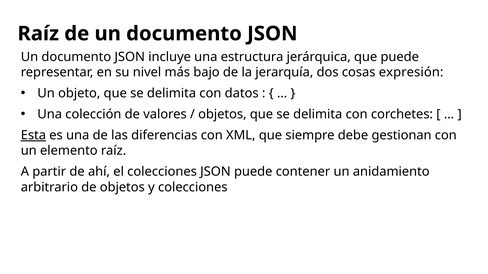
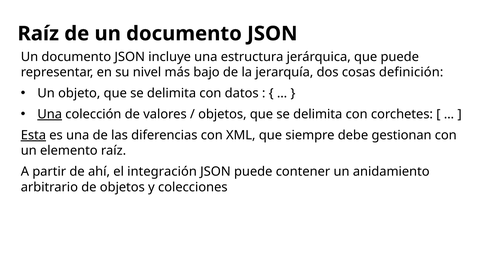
expresión: expresión -> definición (411, 72)
Una underline: none -> present (50, 114)
el colecciones: colecciones -> integración (162, 172)
